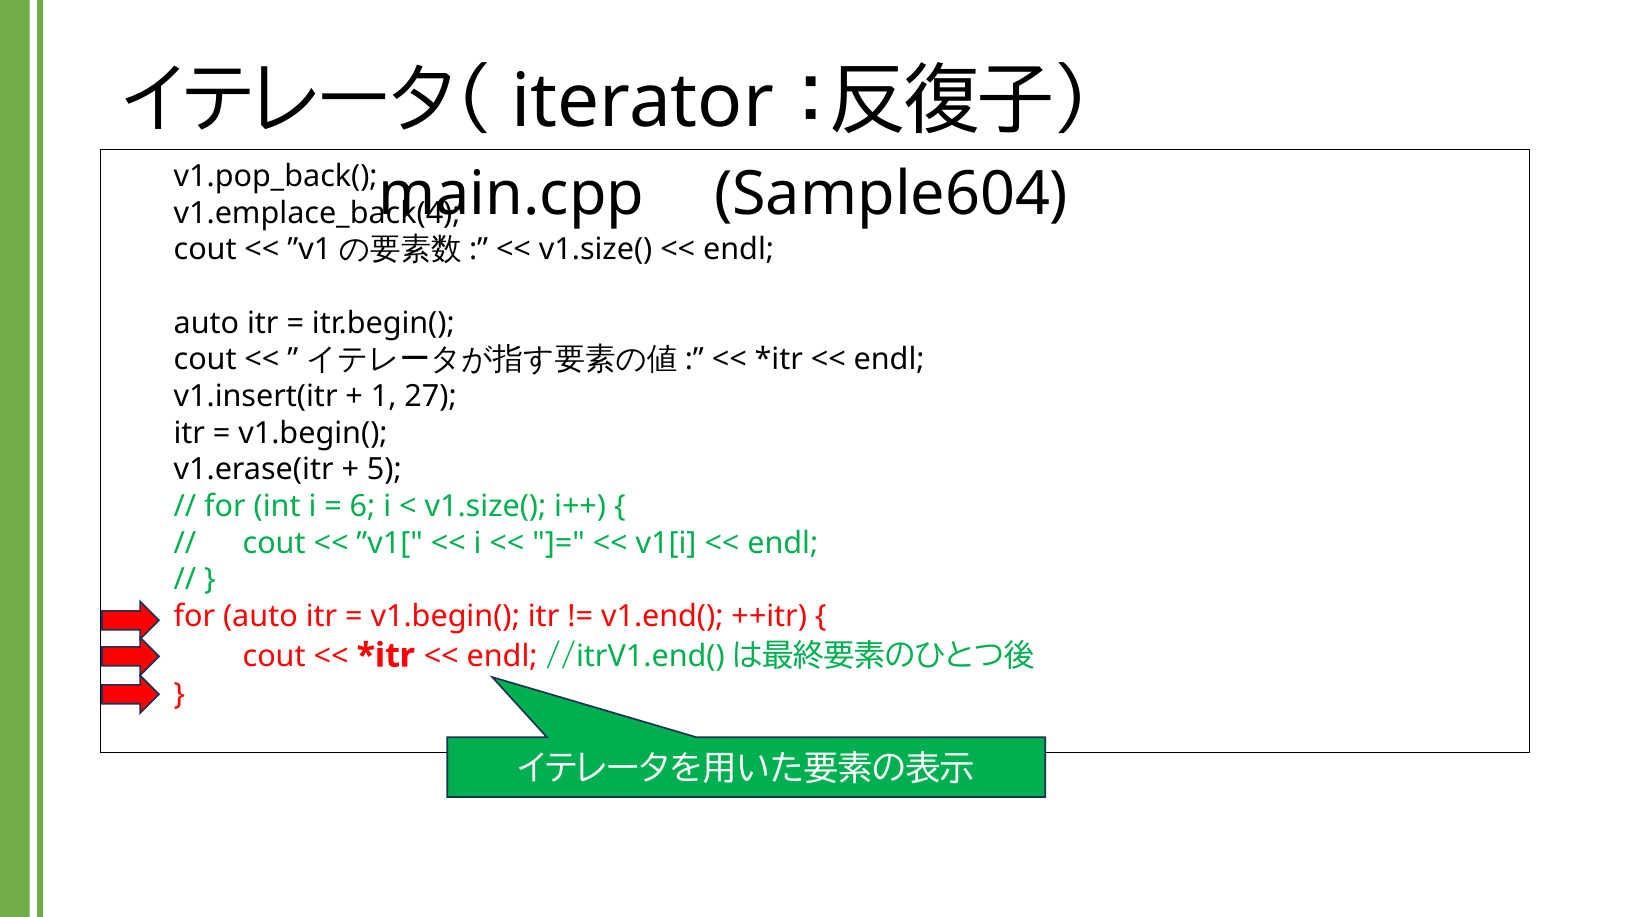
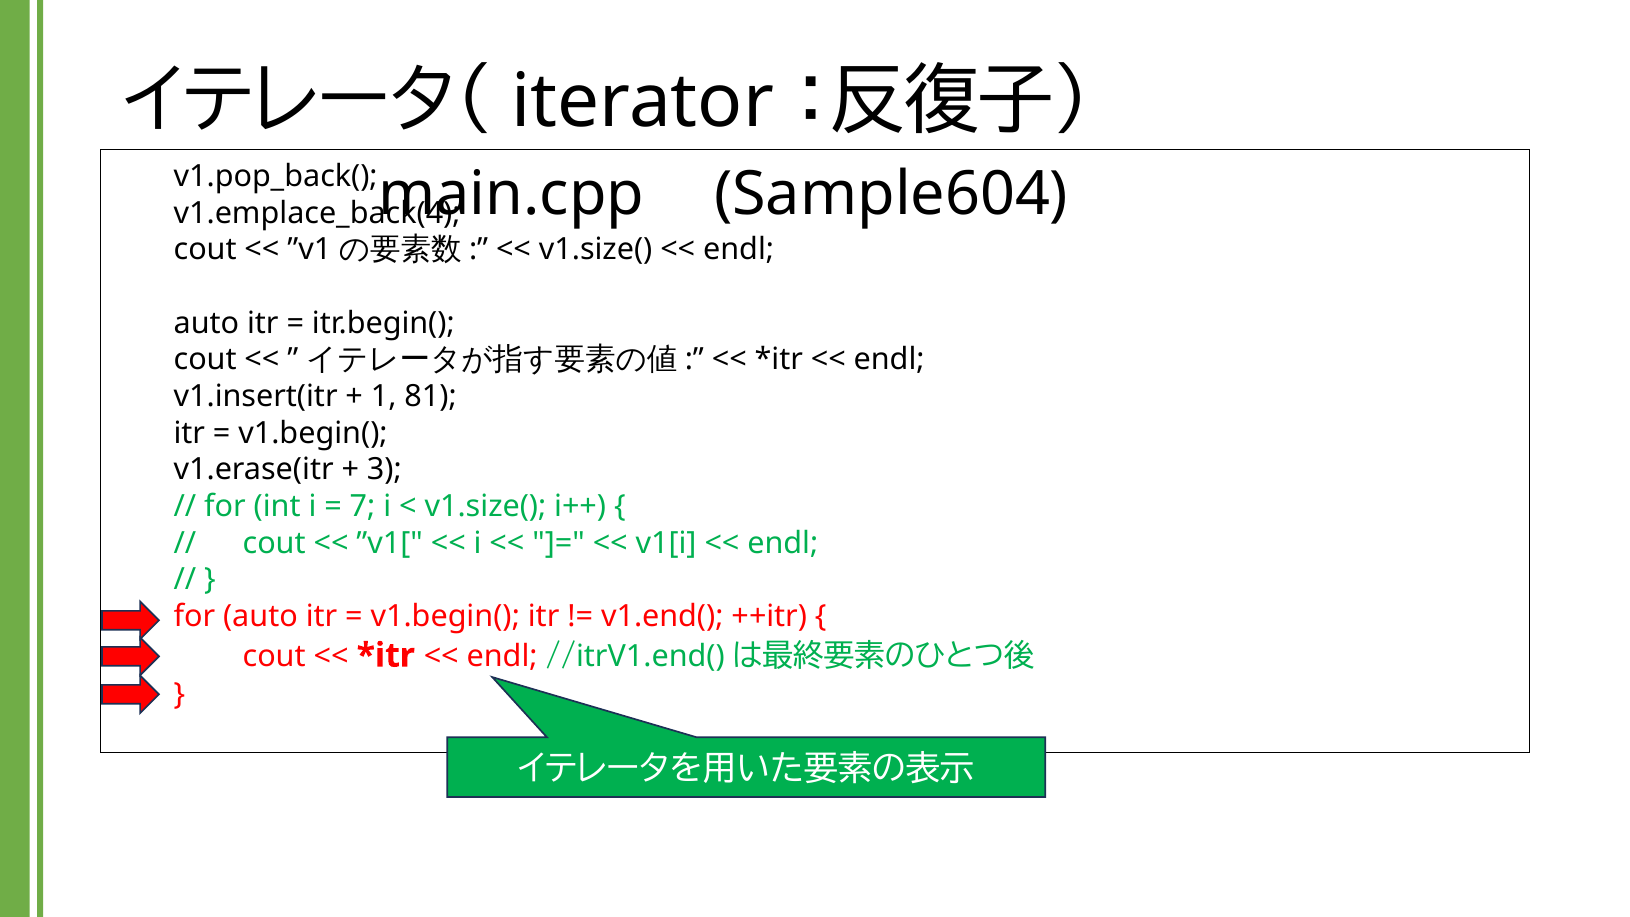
27: 27 -> 81 (431, 396)
5: 5 -> 3 (384, 470)
6: 6 -> 7 (363, 506)
